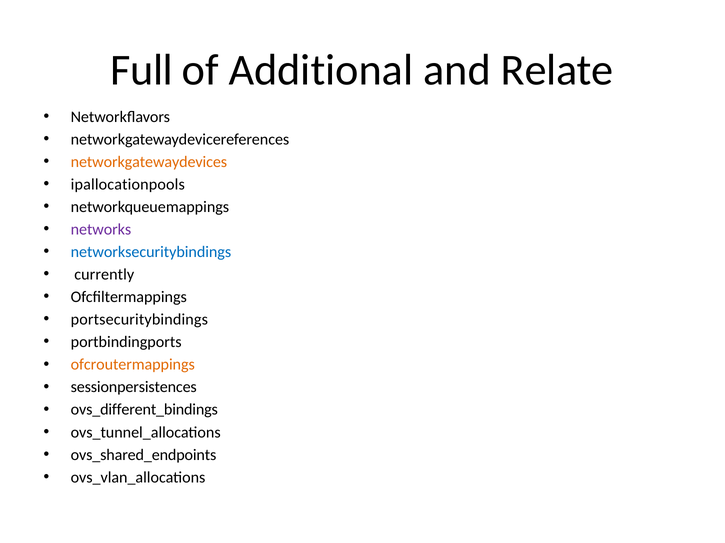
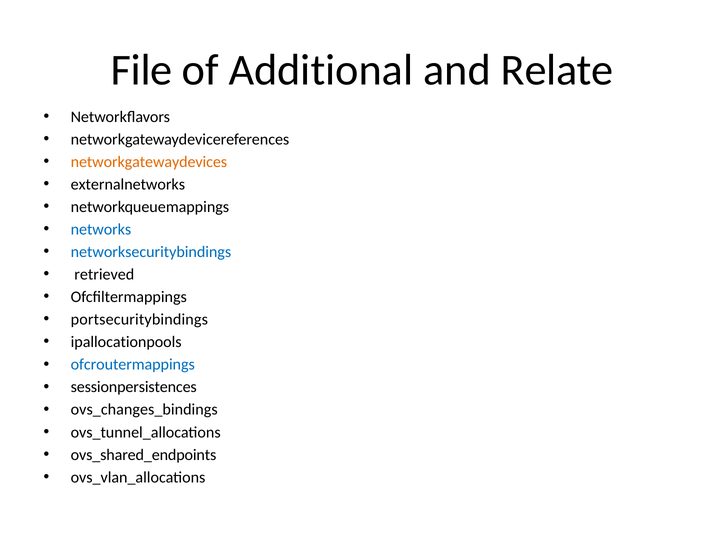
Full: Full -> File (142, 70)
ipallocationpools: ipallocationpools -> externalnetworks (128, 185)
networks colour: purple -> blue (101, 230)
currently: currently -> retrieved (104, 275)
portbindingports: portbindingports -> ipallocationpools (126, 343)
ofcroutermappings colour: orange -> blue (133, 365)
ovs_different_bindings: ovs_different_bindings -> ovs_changes_bindings (144, 410)
